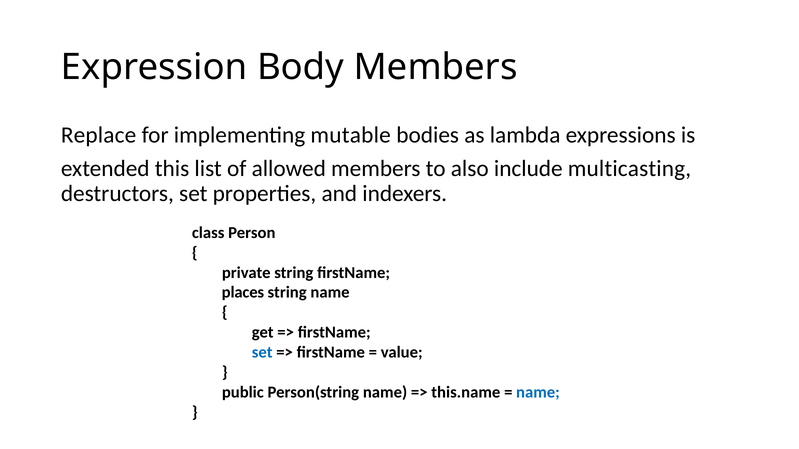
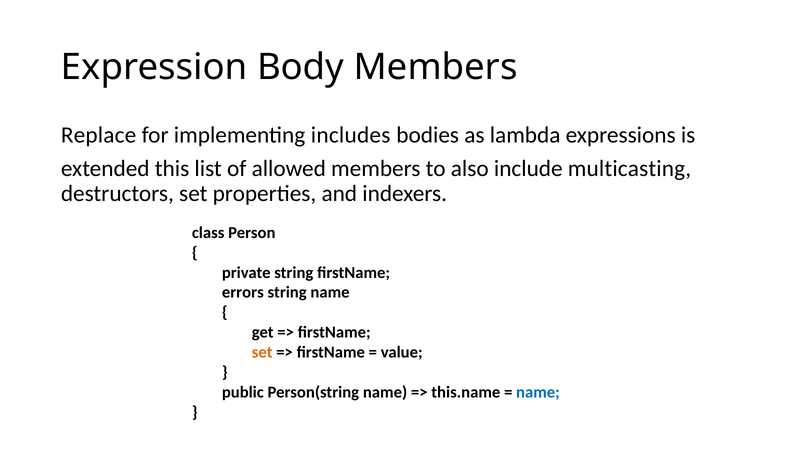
mutable: mutable -> includes (351, 135)
places: places -> errors (243, 293)
set colour: blue -> orange (262, 353)
